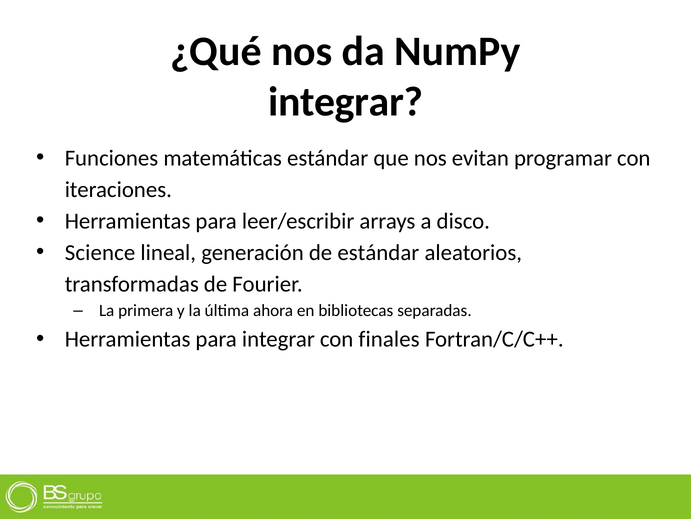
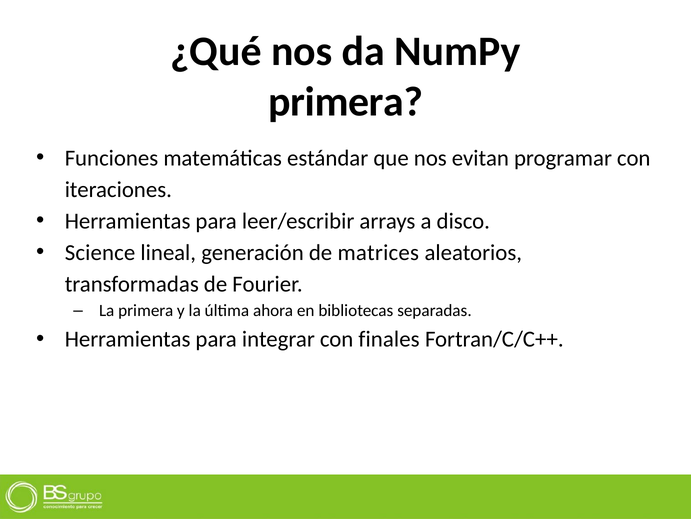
integrar: integrar -> primera (346, 102)
de estándar: estándar -> matrices (378, 252)
